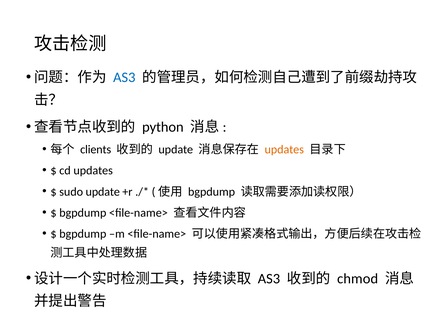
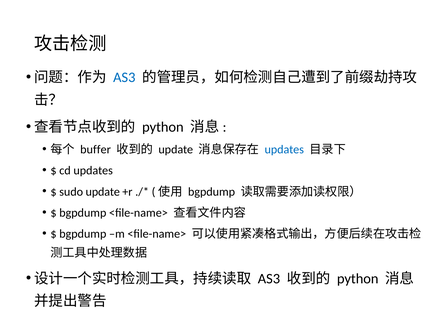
clients: clients -> buffer (96, 149)
updates colour: orange -> blue (284, 149)
chmod: chmod -> python (358, 278)
